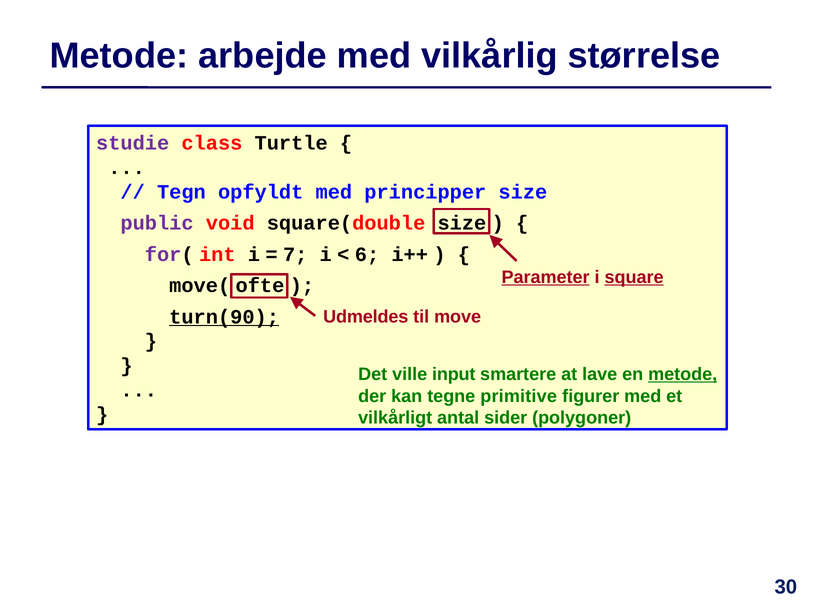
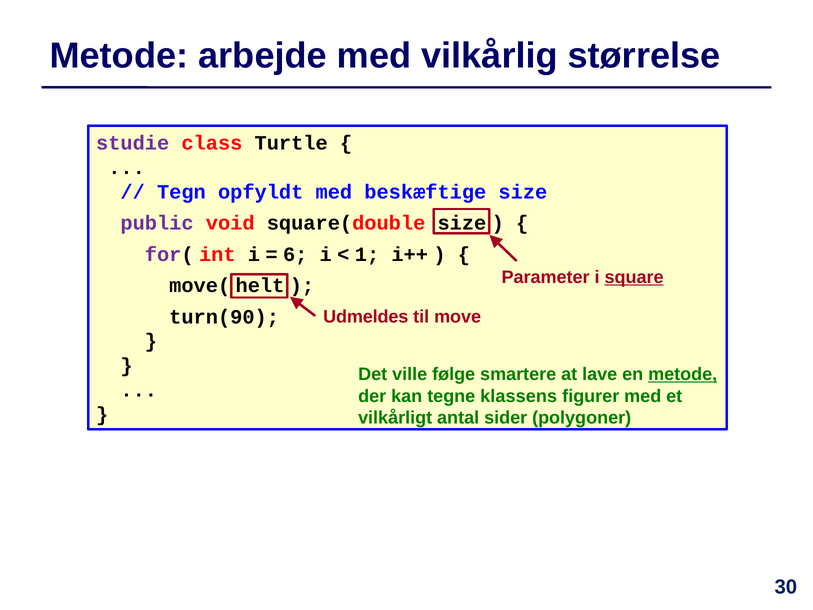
principper: principper -> beskæftige (425, 192)
7: 7 -> 6 (295, 254)
6: 6 -> 1 (367, 254)
Parameter underline: present -> none (546, 277)
ofte: ofte -> helt (260, 285)
turn(90 underline: present -> none (224, 317)
input: input -> følge (454, 374)
primitive: primitive -> klassens (519, 396)
